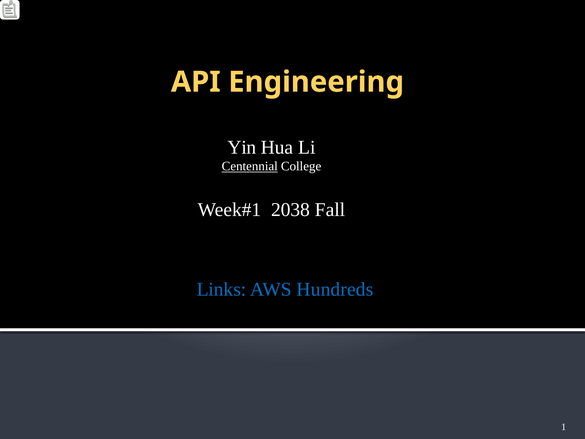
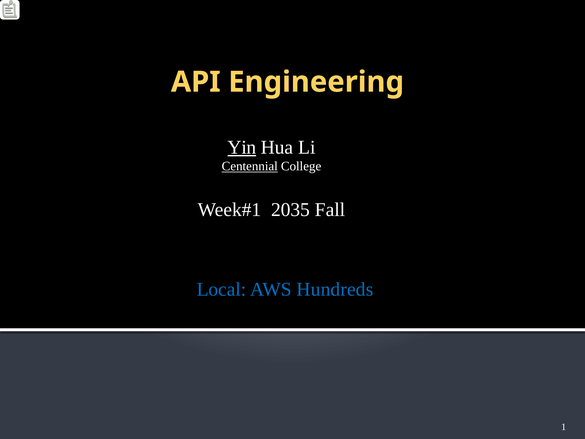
Yin underline: none -> present (242, 147)
2038: 2038 -> 2035 (291, 210)
Links: Links -> Local (222, 289)
